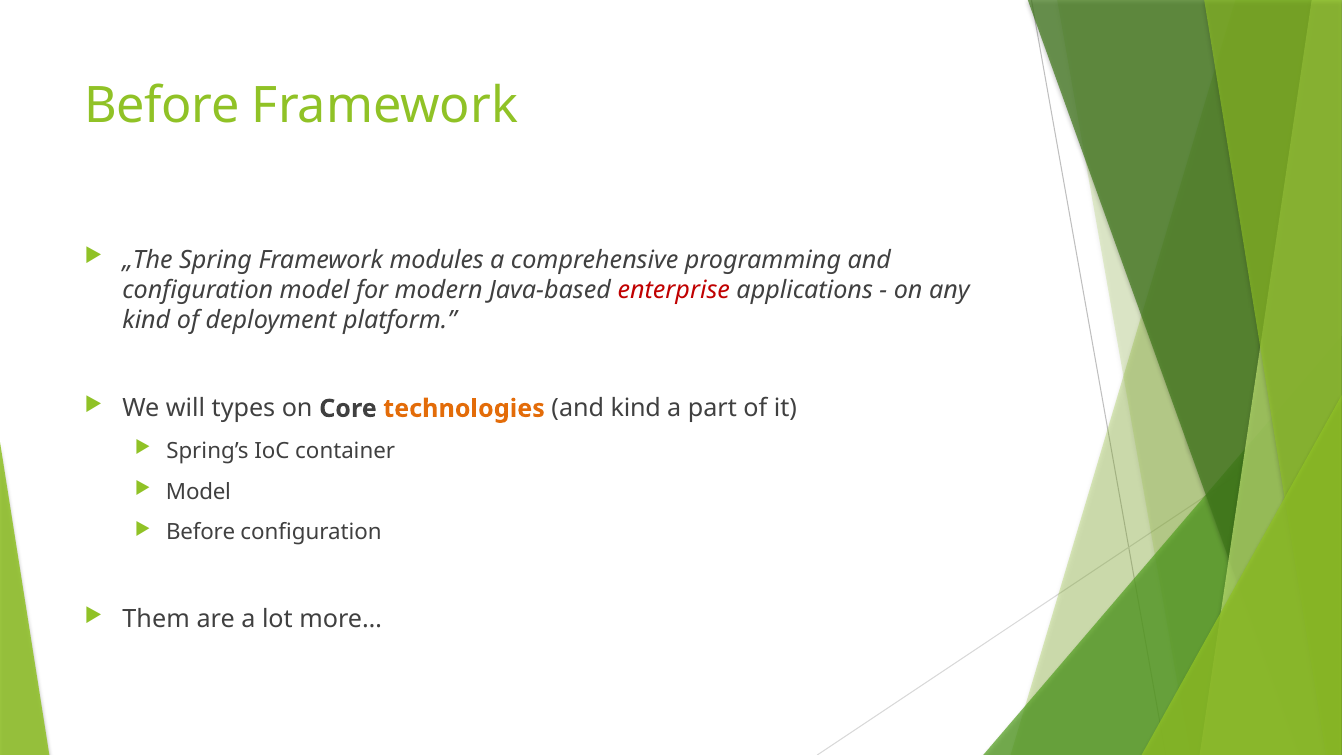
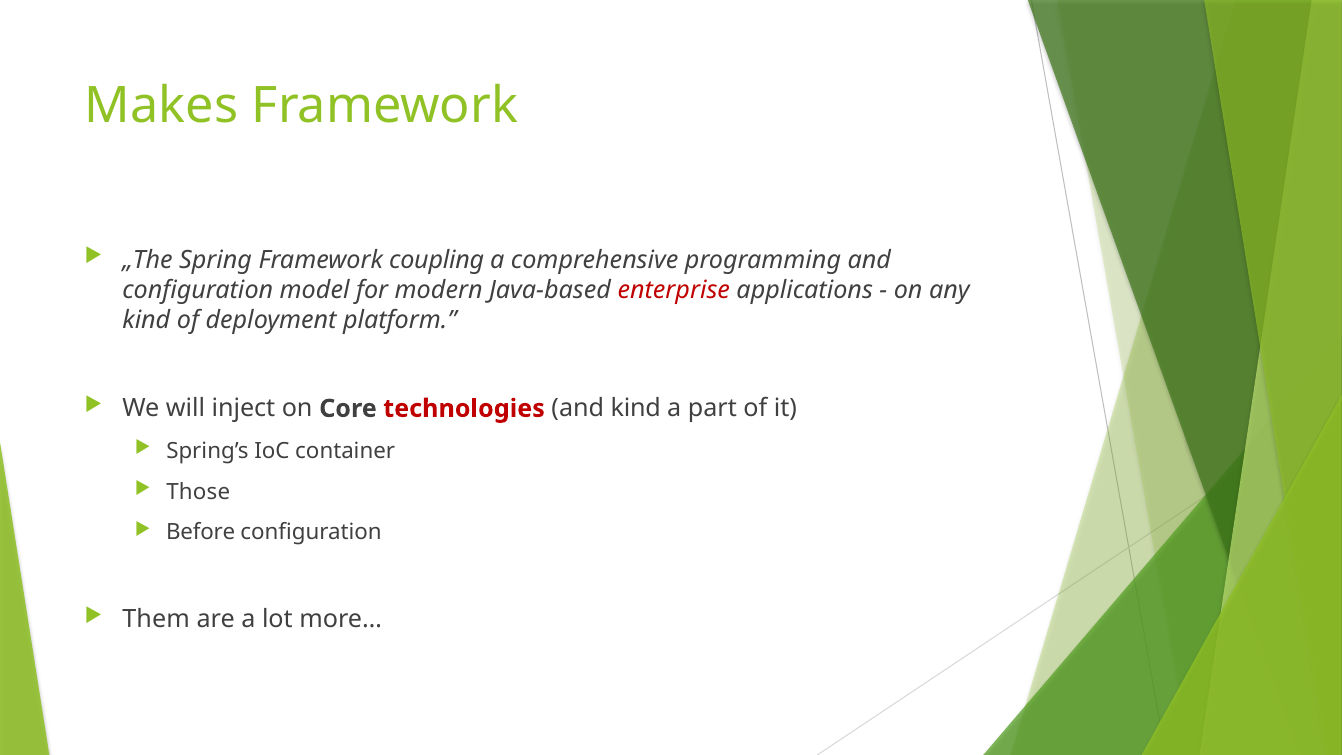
Before: Before -> Makes (162, 106)
modules: modules -> coupling (437, 260)
types: types -> inject (244, 408)
technologies colour: orange -> red (464, 408)
Model: Model -> Those (198, 492)
